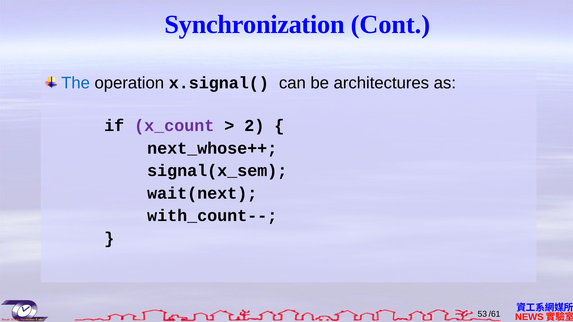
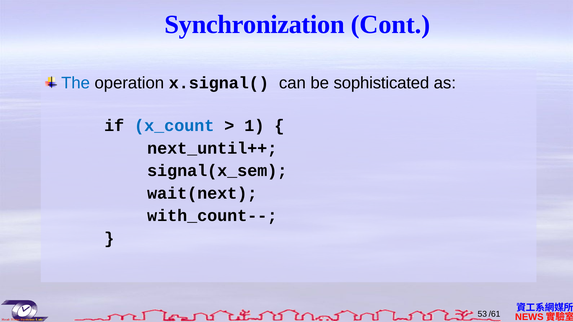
architectures: architectures -> sophisticated (381, 83)
x_count colour: purple -> blue (174, 126)
2: 2 -> 1 (254, 126)
next_whose++: next_whose++ -> next_until++ (212, 148)
